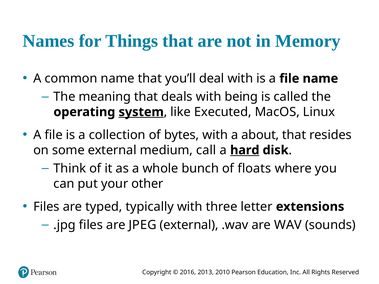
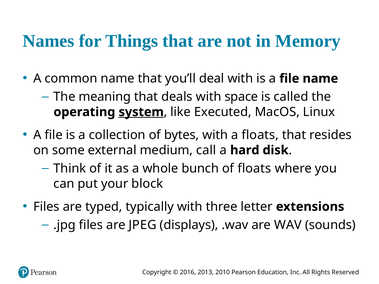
being: being -> space (241, 97)
a about: about -> floats (260, 135)
hard underline: present -> none (245, 150)
other: other -> block (147, 184)
G external: external -> displays (189, 225)
